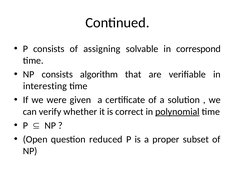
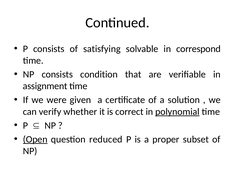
assigning: assigning -> satisfying (102, 49)
algorithm: algorithm -> condition (99, 74)
interesting: interesting -> assignment (45, 86)
Open underline: none -> present (35, 139)
